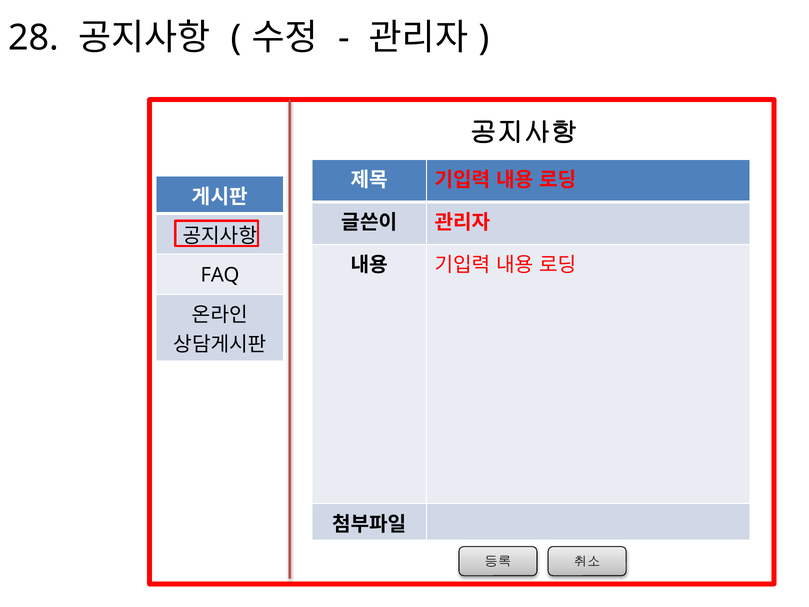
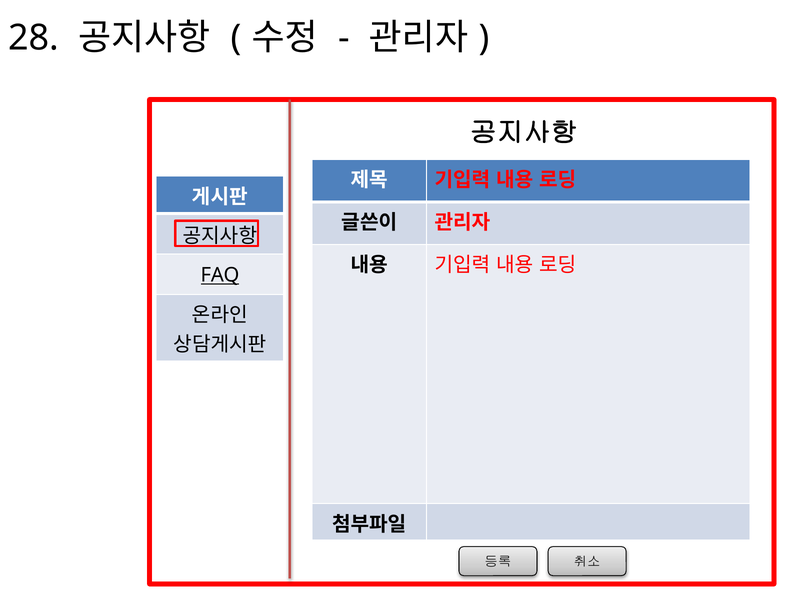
FAQ underline: none -> present (220, 275)
